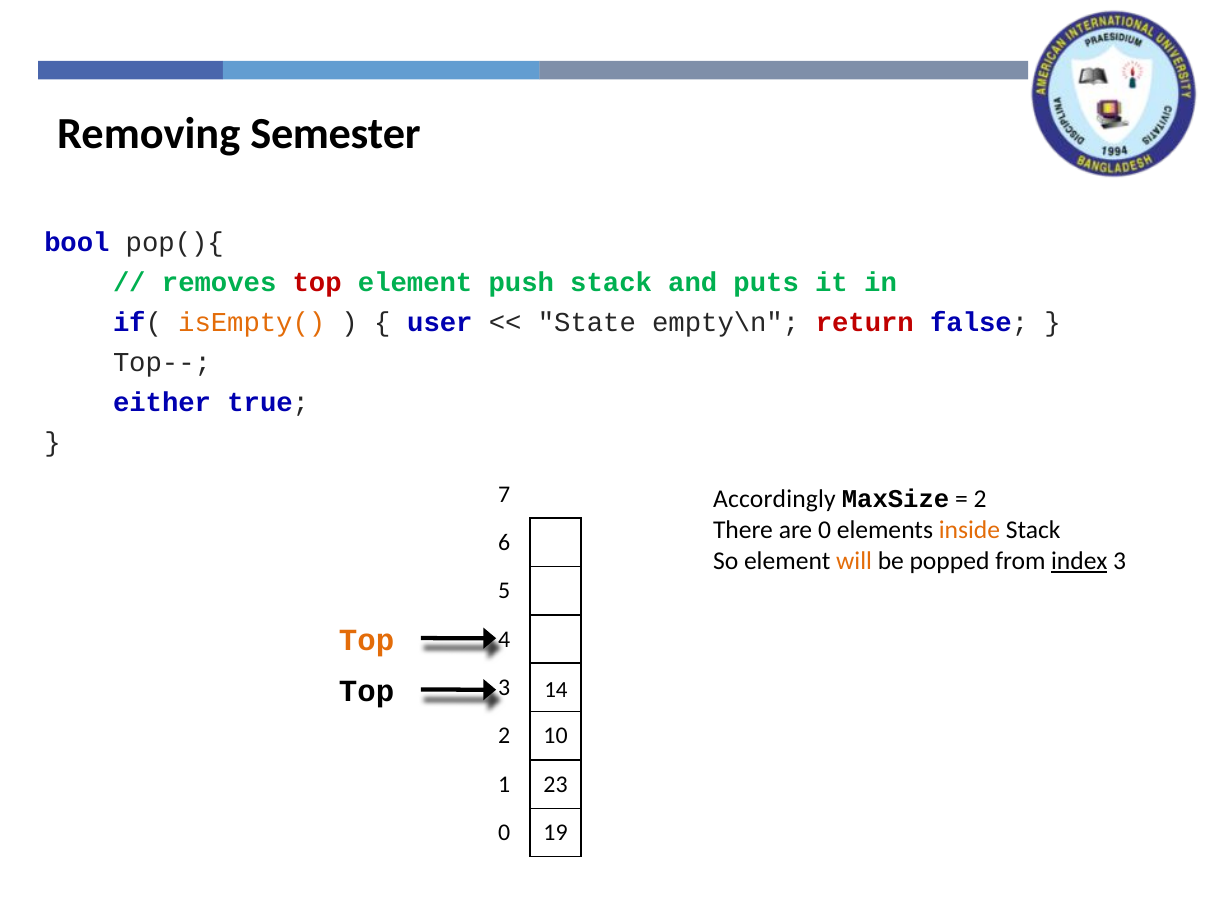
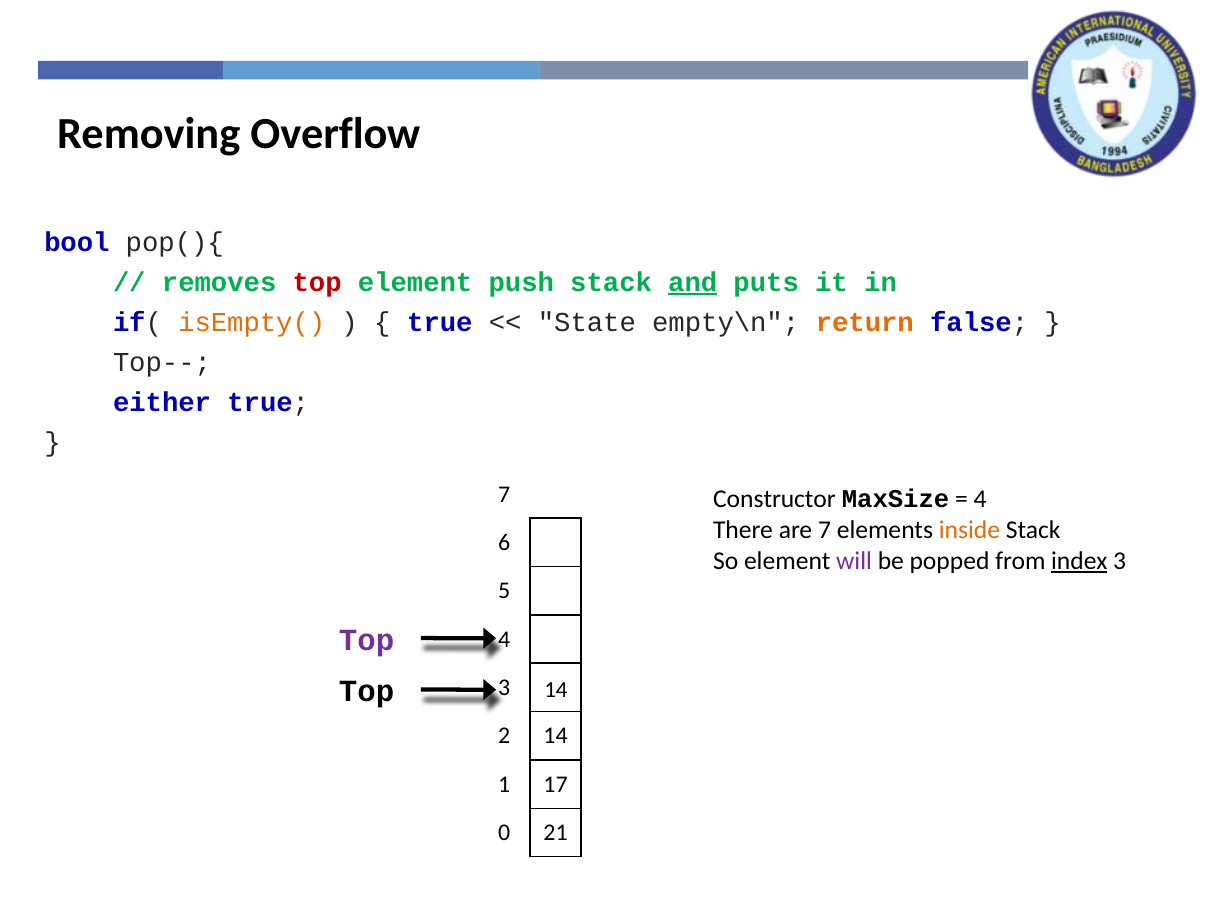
Semester: Semester -> Overflow (335, 134)
and underline: none -> present (693, 282)
user: user -> true (440, 322)
return colour: red -> orange (865, 322)
Accordingly: Accordingly -> Constructor (774, 499)
2: 2 -> 4 (980, 499)
are 0: 0 -> 7 (825, 530)
will colour: orange -> purple (854, 561)
Top colour: orange -> purple (367, 640)
2 10: 10 -> 14 (556, 736)
23: 23 -> 17 (556, 784)
19: 19 -> 21 (556, 833)
